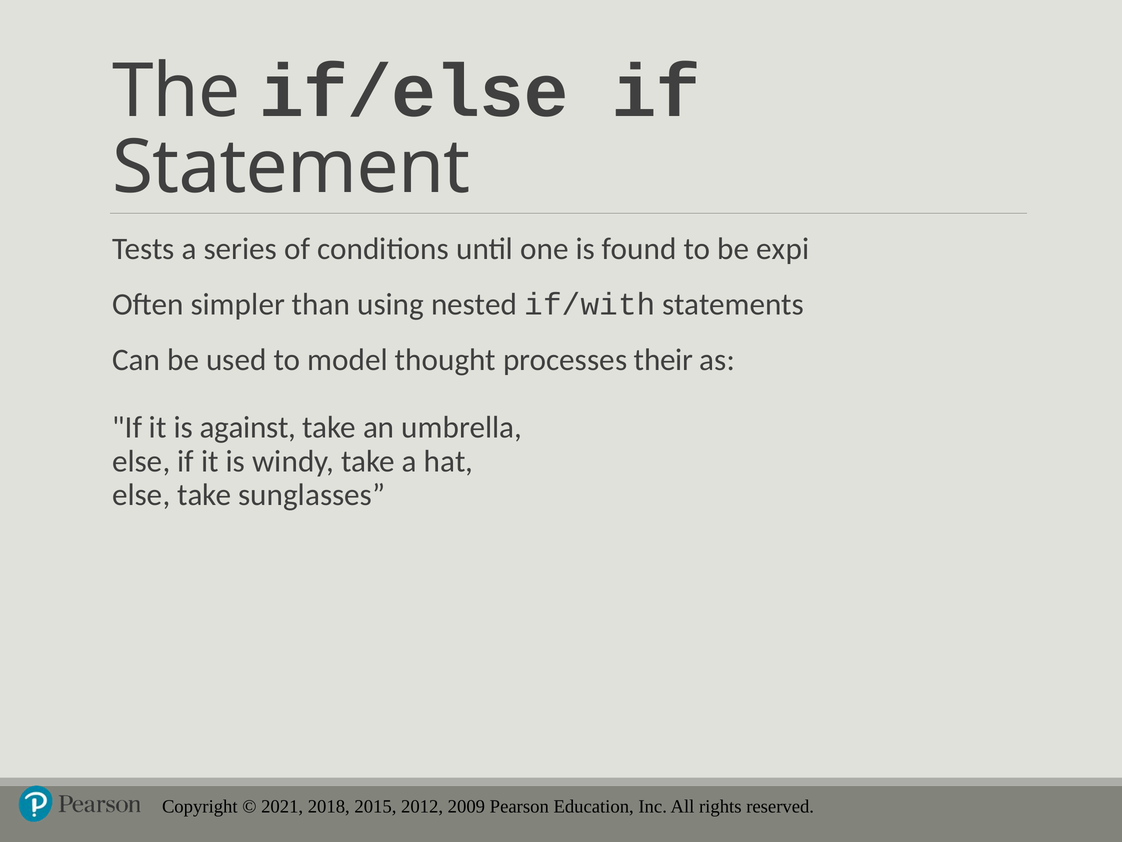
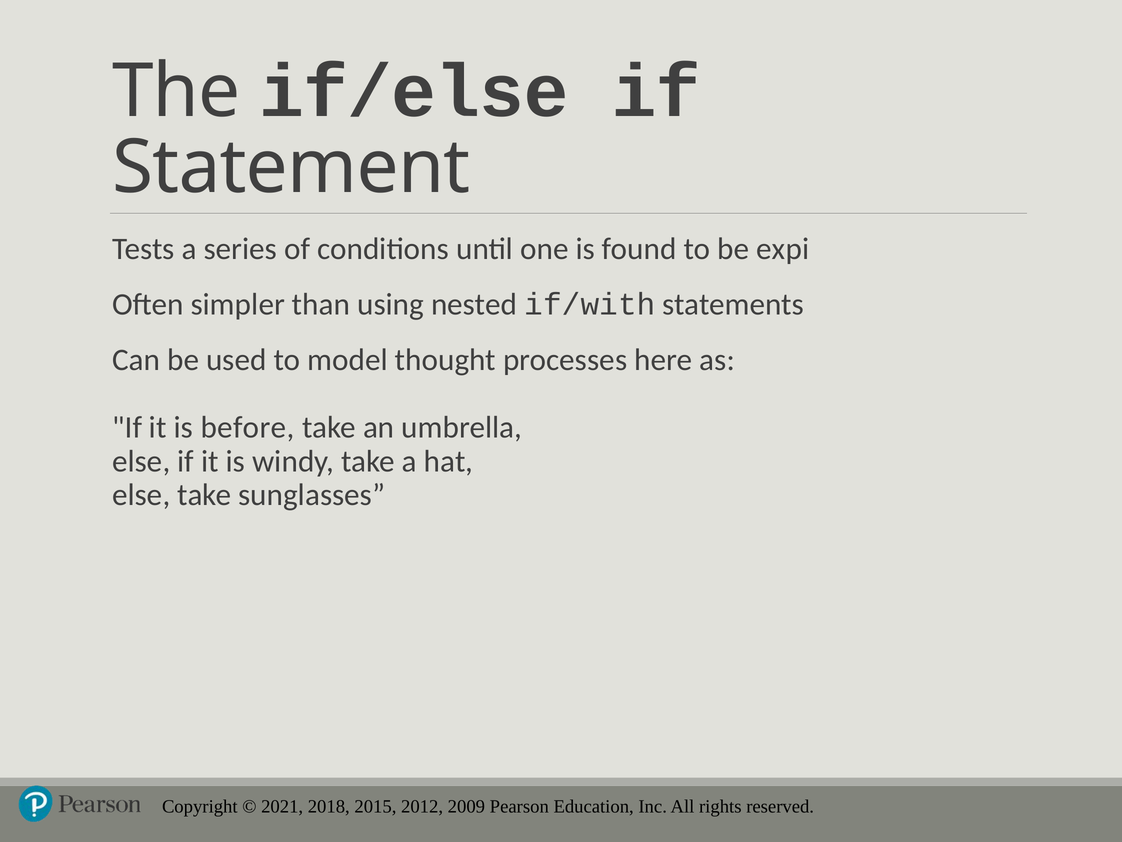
their: their -> here (663, 360)
against: against -> before (248, 427)
